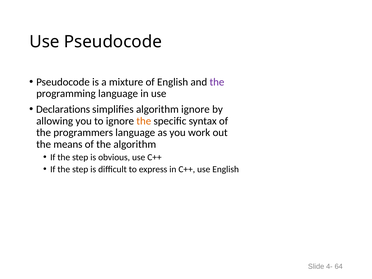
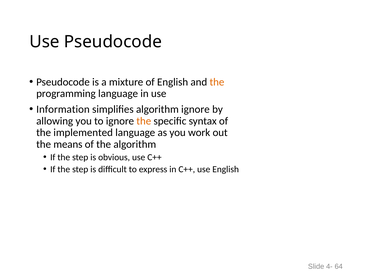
the colour: purple -> orange (217, 82)
Declarations: Declarations -> Information (63, 109)
programmers: programmers -> implemented (83, 133)
